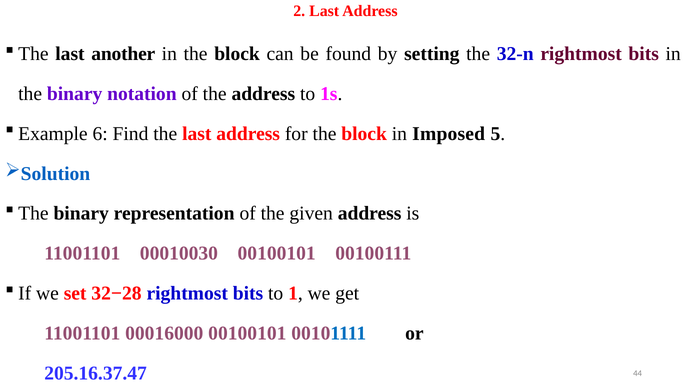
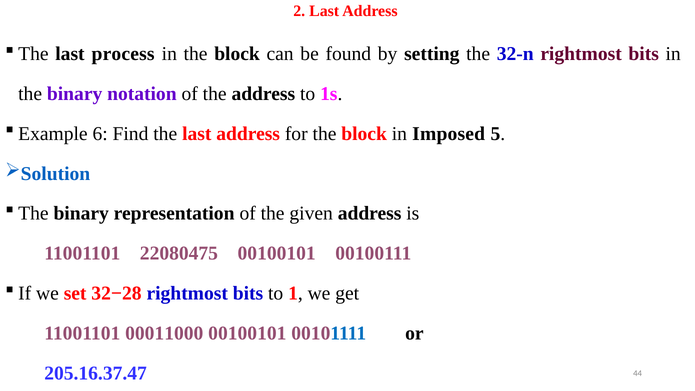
another: another -> process (123, 54)
00010030: 00010030 -> 22080475 (179, 253)
00016000: 00016000 -> 00011000 (164, 333)
